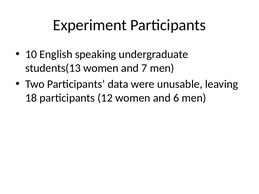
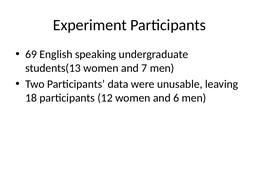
10: 10 -> 69 (31, 54)
